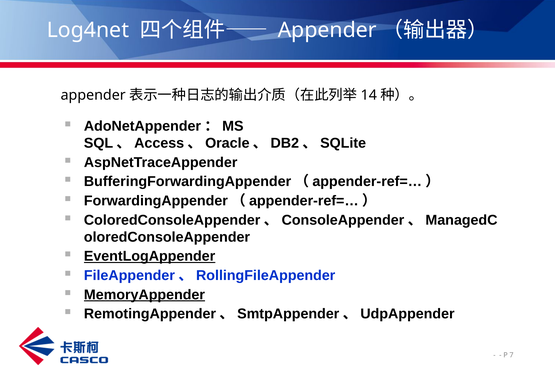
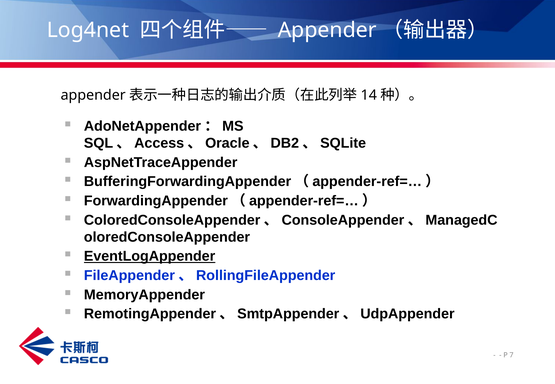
MemoryAppender underline: present -> none (144, 295)
